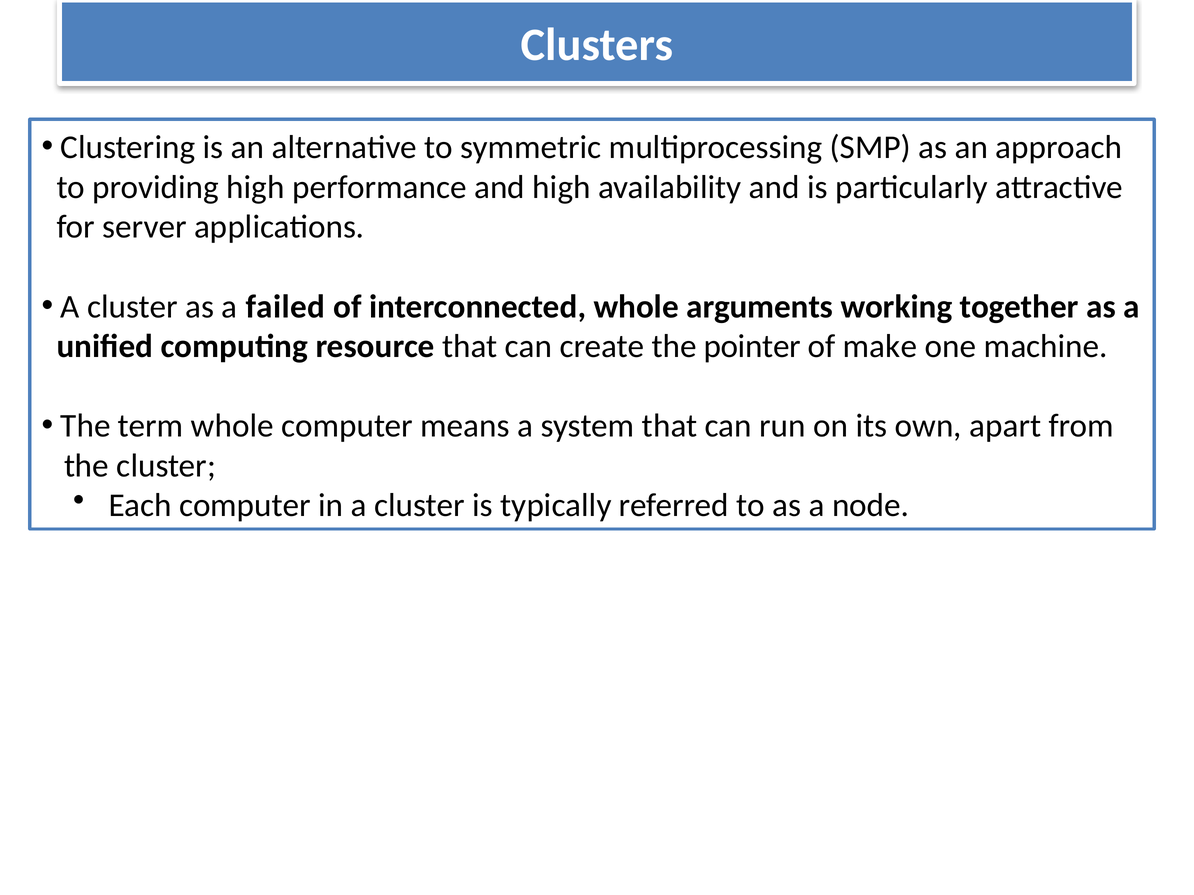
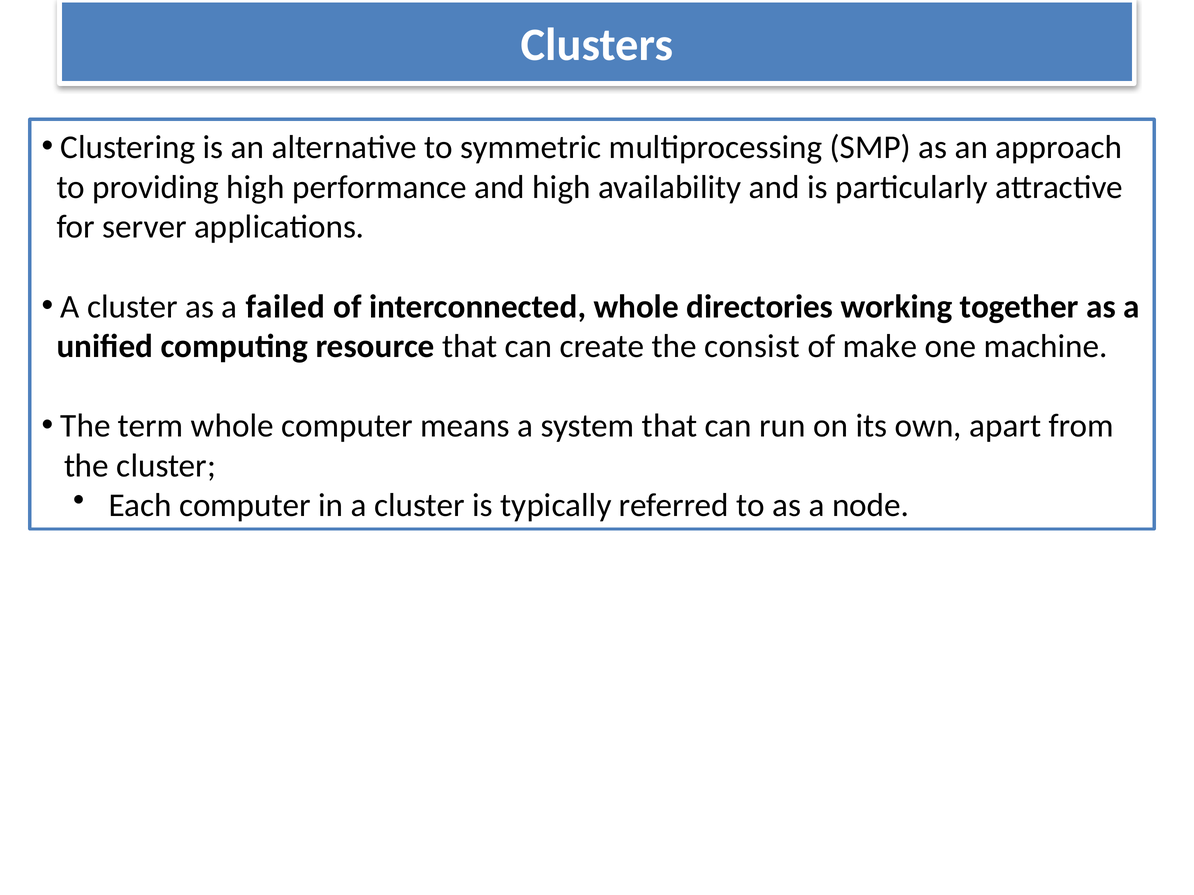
arguments: arguments -> directories (760, 307)
pointer: pointer -> consist (752, 347)
